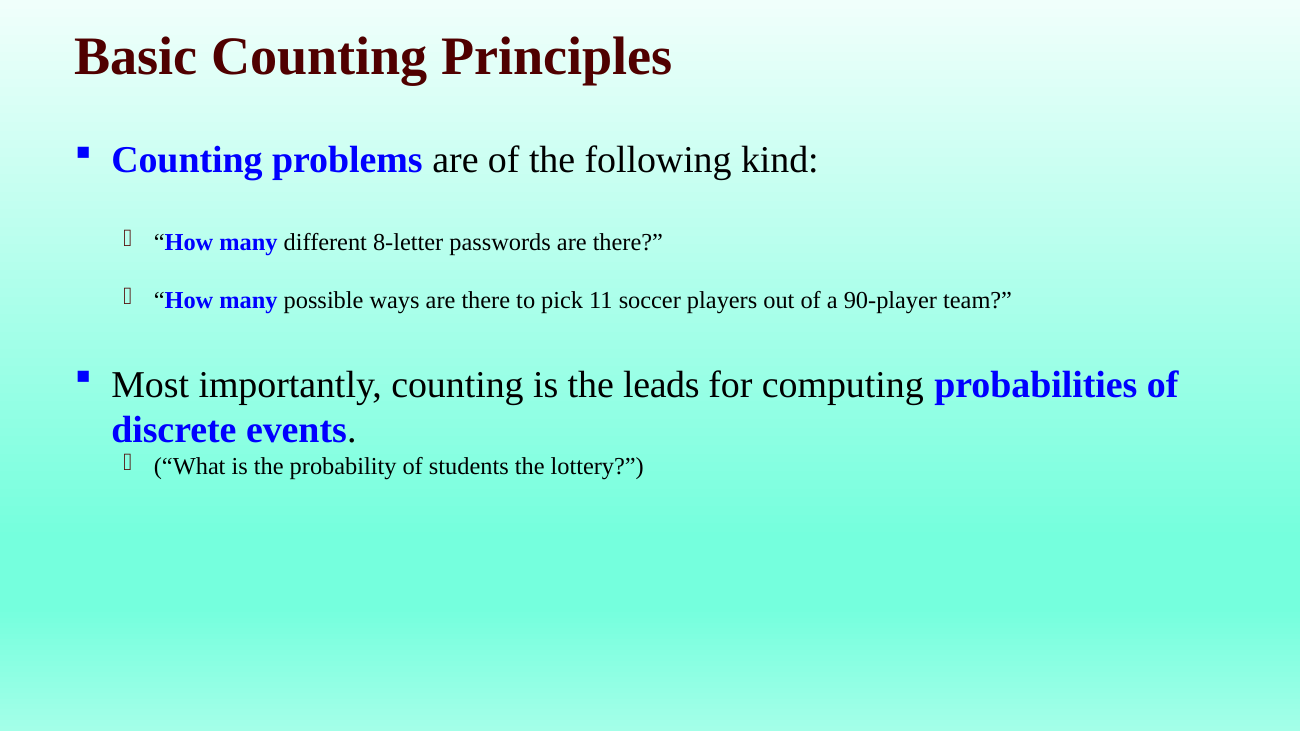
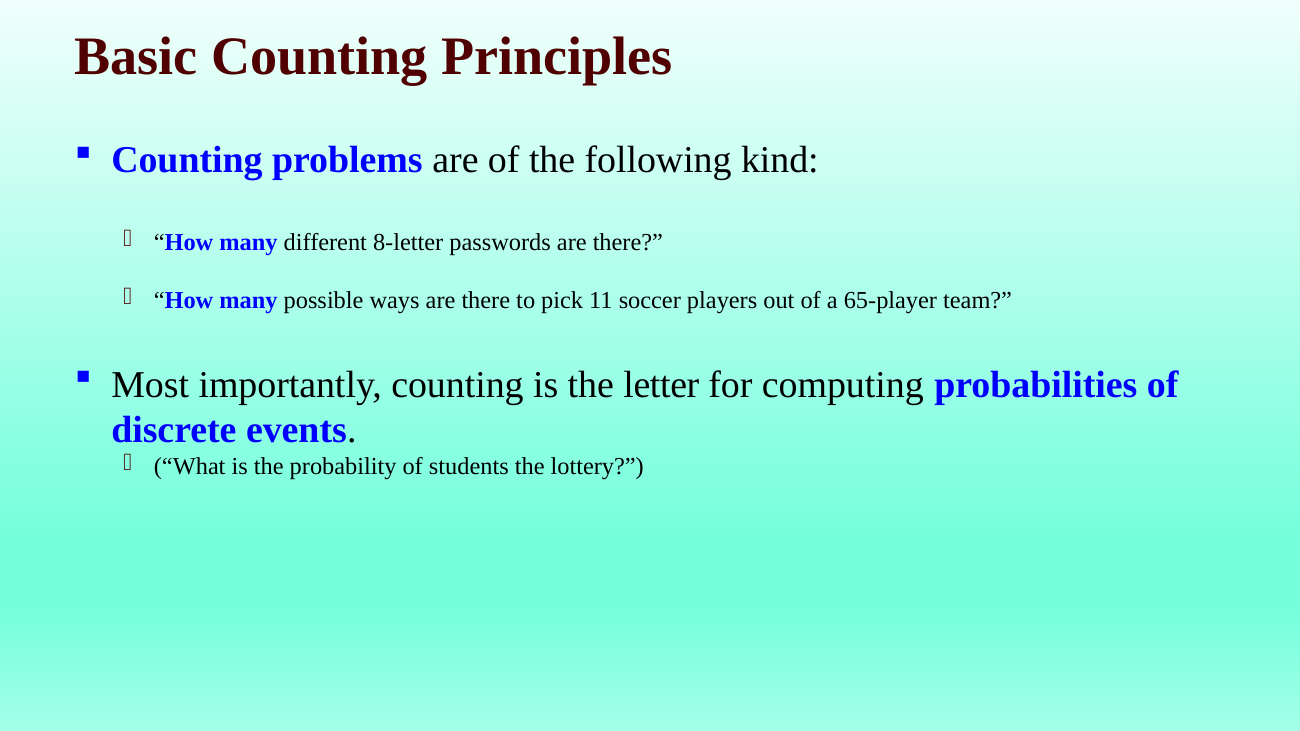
90-player: 90-player -> 65-player (890, 301)
leads: leads -> letter (661, 385)
